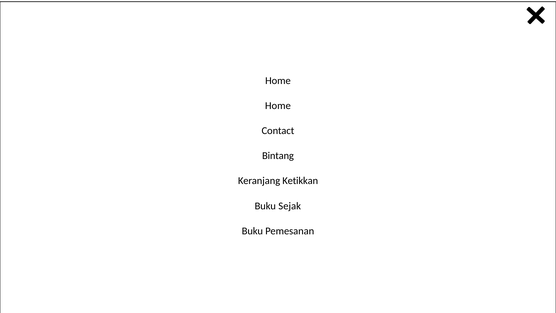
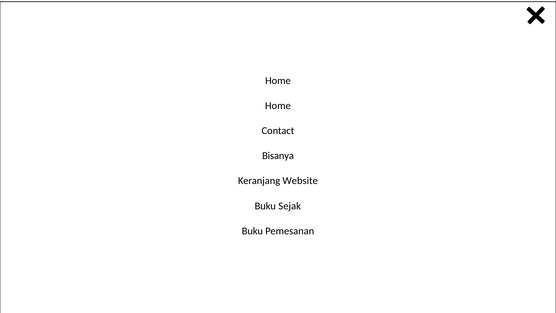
Bintang: Bintang -> Bisanya (278, 156)
Ketikkan: Ketikkan -> Website (300, 181)
